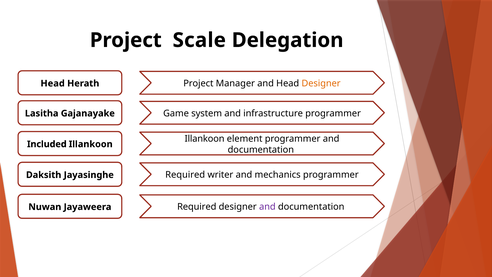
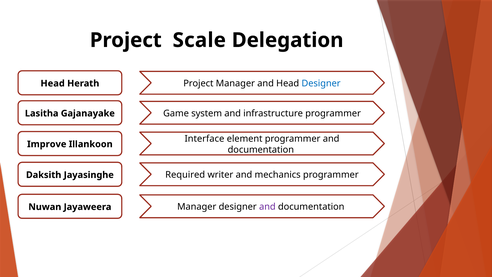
Designer colour: orange -> blue (321, 83)
Illankoon: Illankoon -> Interface (204, 138)
Included: Included -> Improve (47, 144)
Jayaweera Required: Required -> Manager (197, 207)
